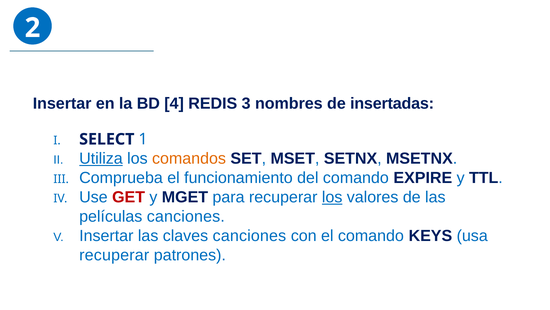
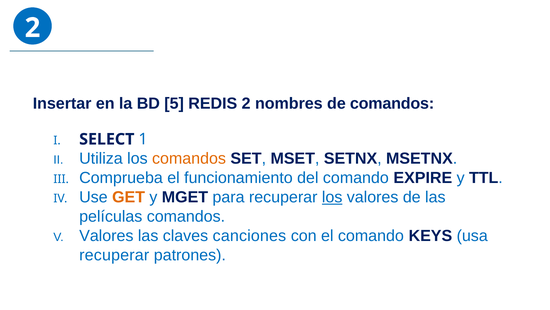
4: 4 -> 5 (174, 103)
REDIS 3: 3 -> 2 (246, 103)
de insertadas: insertadas -> comandos (392, 103)
Utiliza underline: present -> none (101, 158)
GET colour: red -> orange (129, 197)
películas canciones: canciones -> comandos (186, 216)
Insertar: Insertar -> Valores (106, 235)
